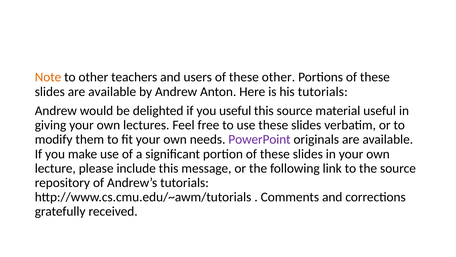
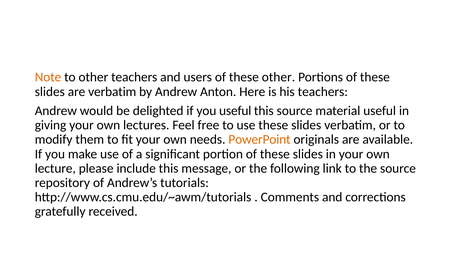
slides are available: available -> verbatim (112, 91)
his tutorials: tutorials -> teachers (323, 91)
PowerPoint colour: purple -> orange (260, 139)
